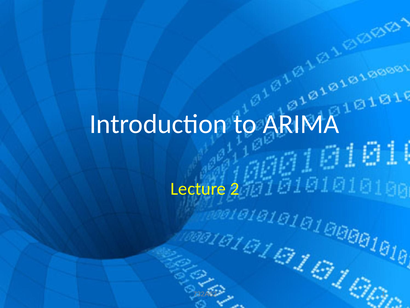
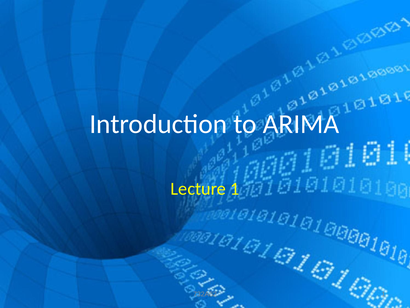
Lecture 2: 2 -> 1 (235, 189)
